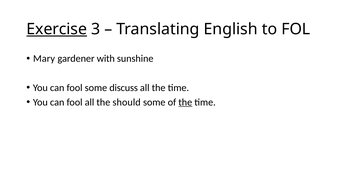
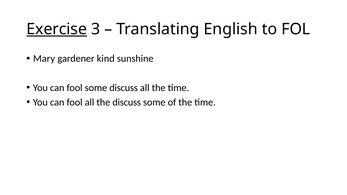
with: with -> kind (106, 59)
the should: should -> discuss (127, 102)
the underline: present -> none (185, 102)
